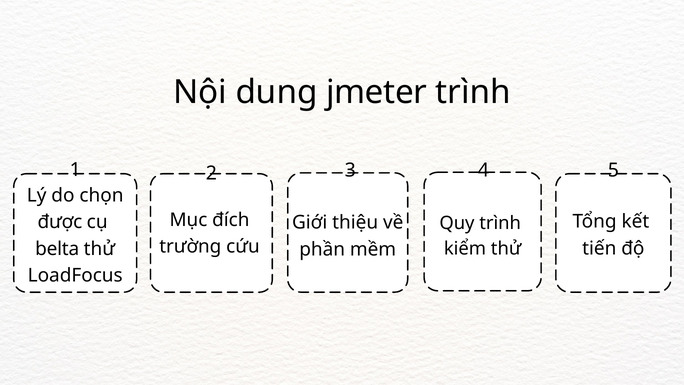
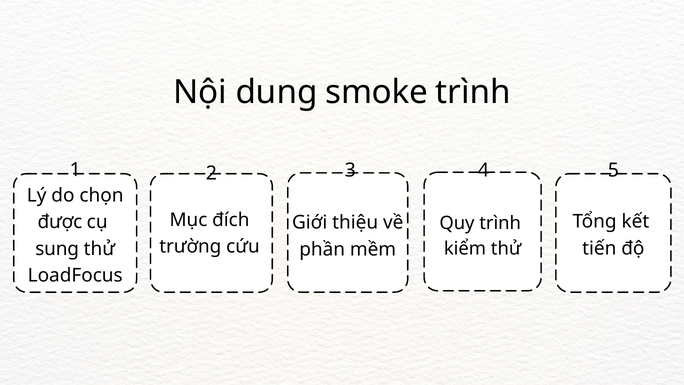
jmeter: jmeter -> smoke (377, 92)
belta: belta -> sung (57, 249)
